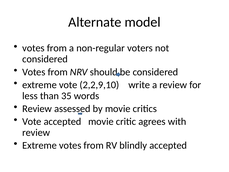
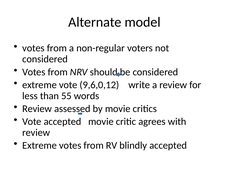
2,2,9,10: 2,2,9,10 -> 9,6,0,12 (99, 85)
35: 35 -> 55 (66, 96)
